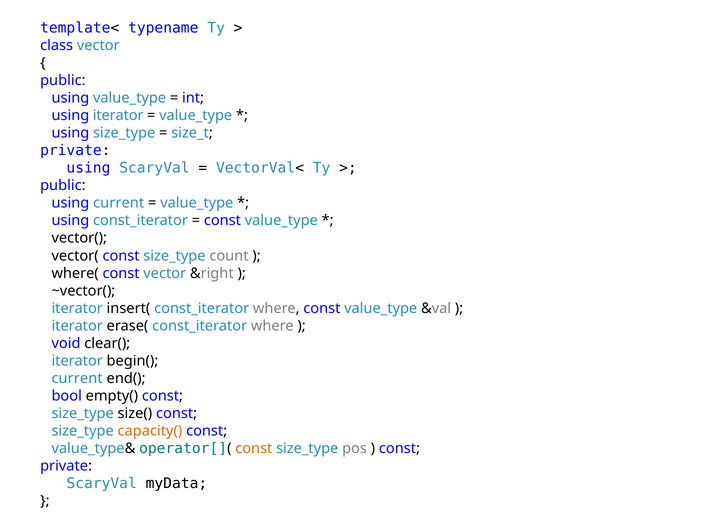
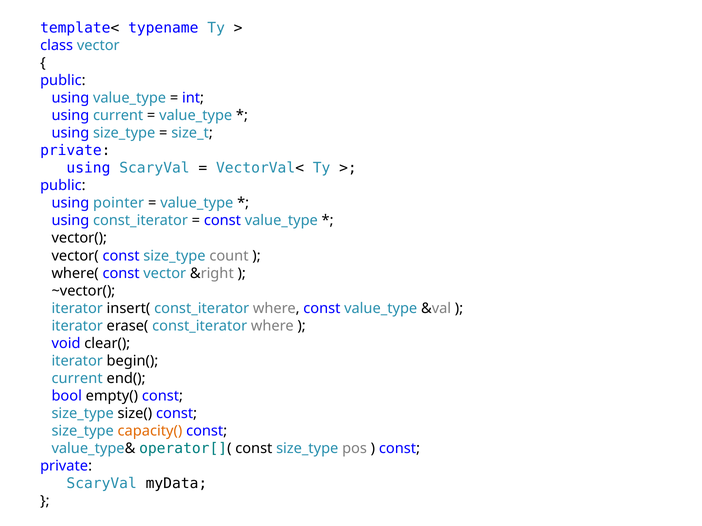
using iterator: iterator -> current (118, 116)
using current: current -> pointer (119, 203)
const colour: orange -> black (254, 449)
